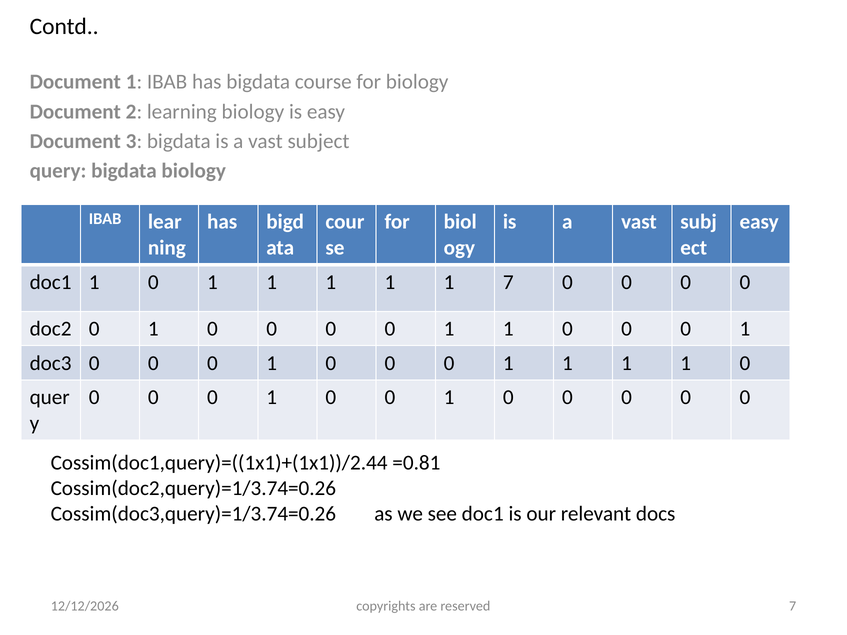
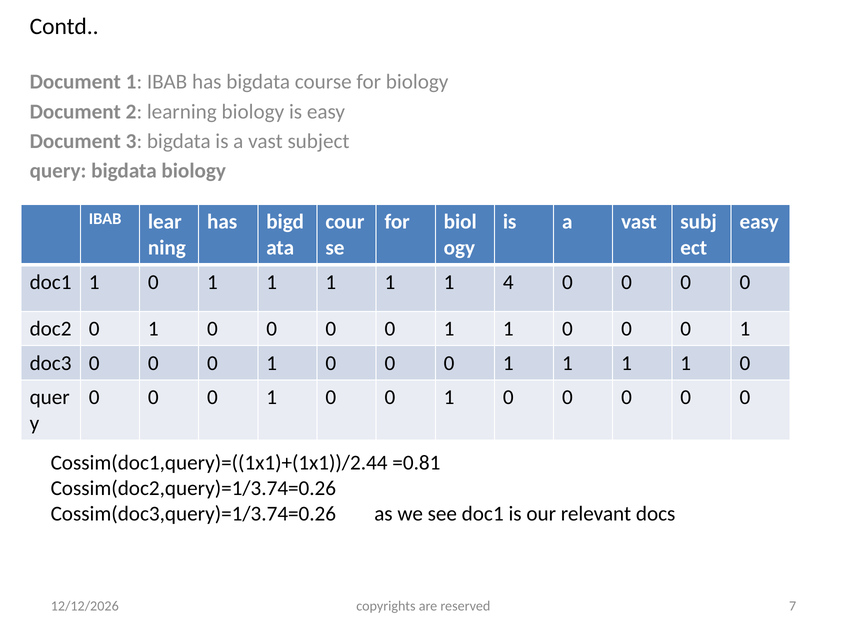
1 7: 7 -> 4 (508, 282)
